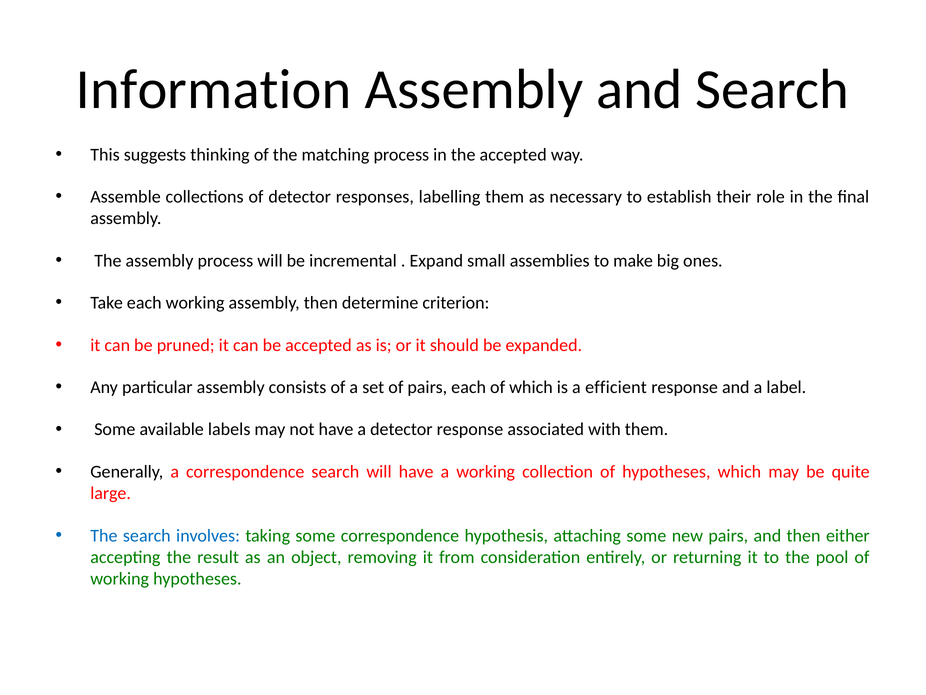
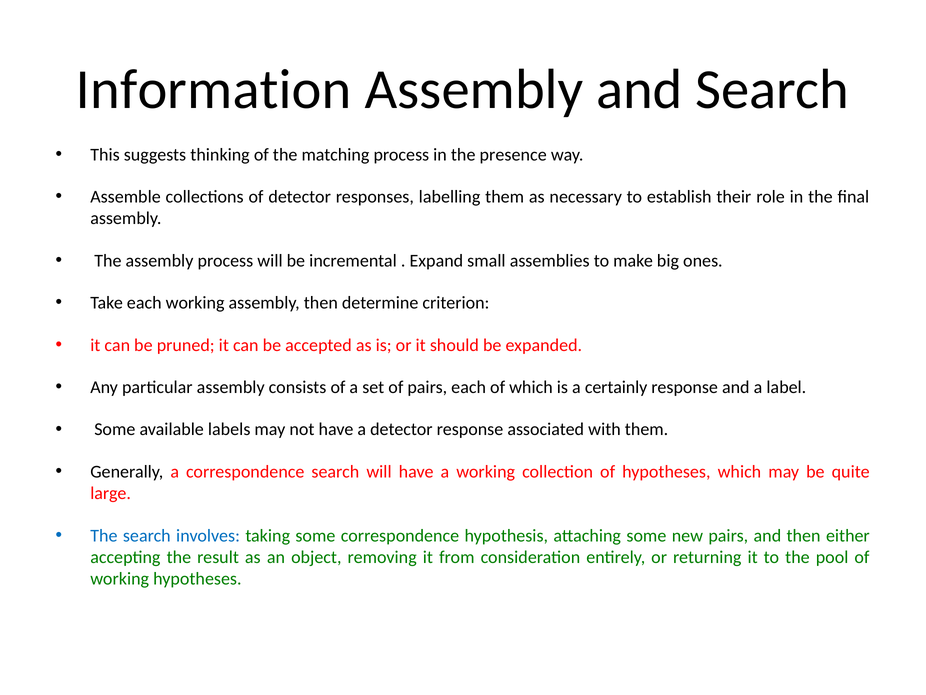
the accepted: accepted -> presence (513, 155)
efficient: efficient -> certainly (616, 387)
